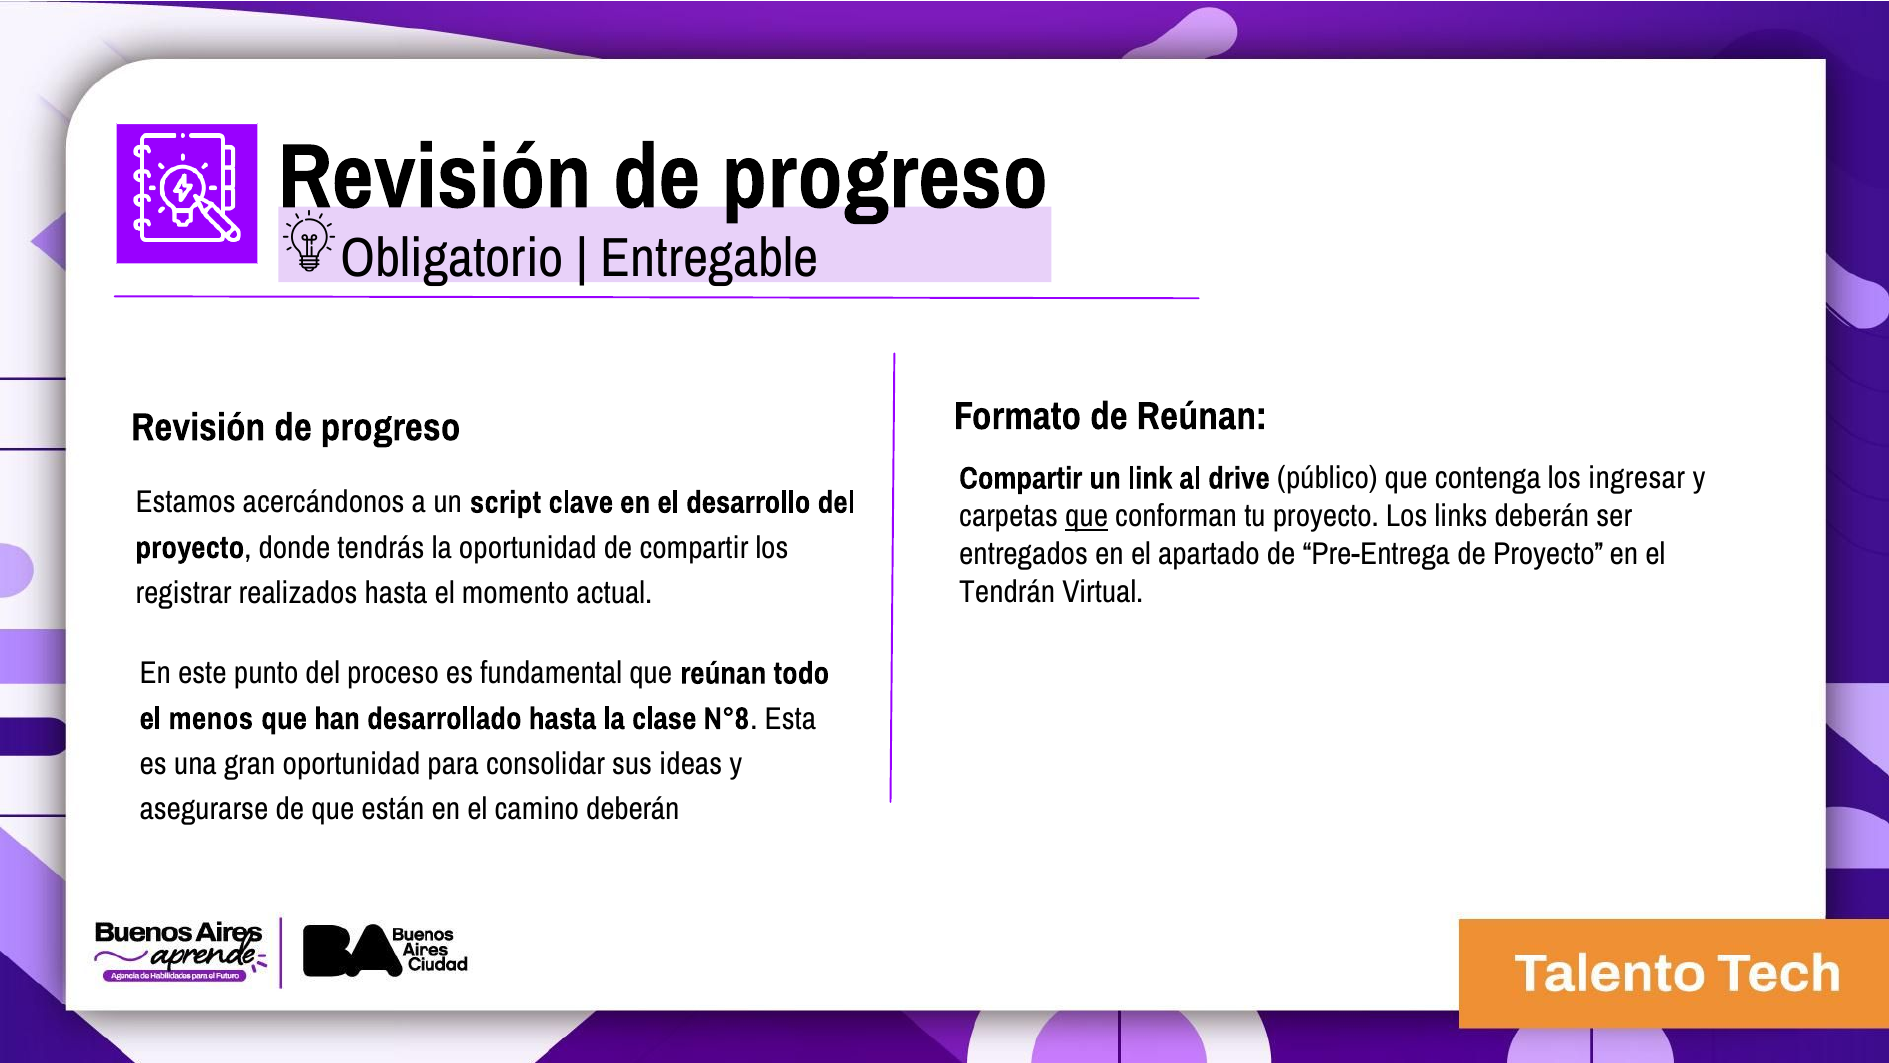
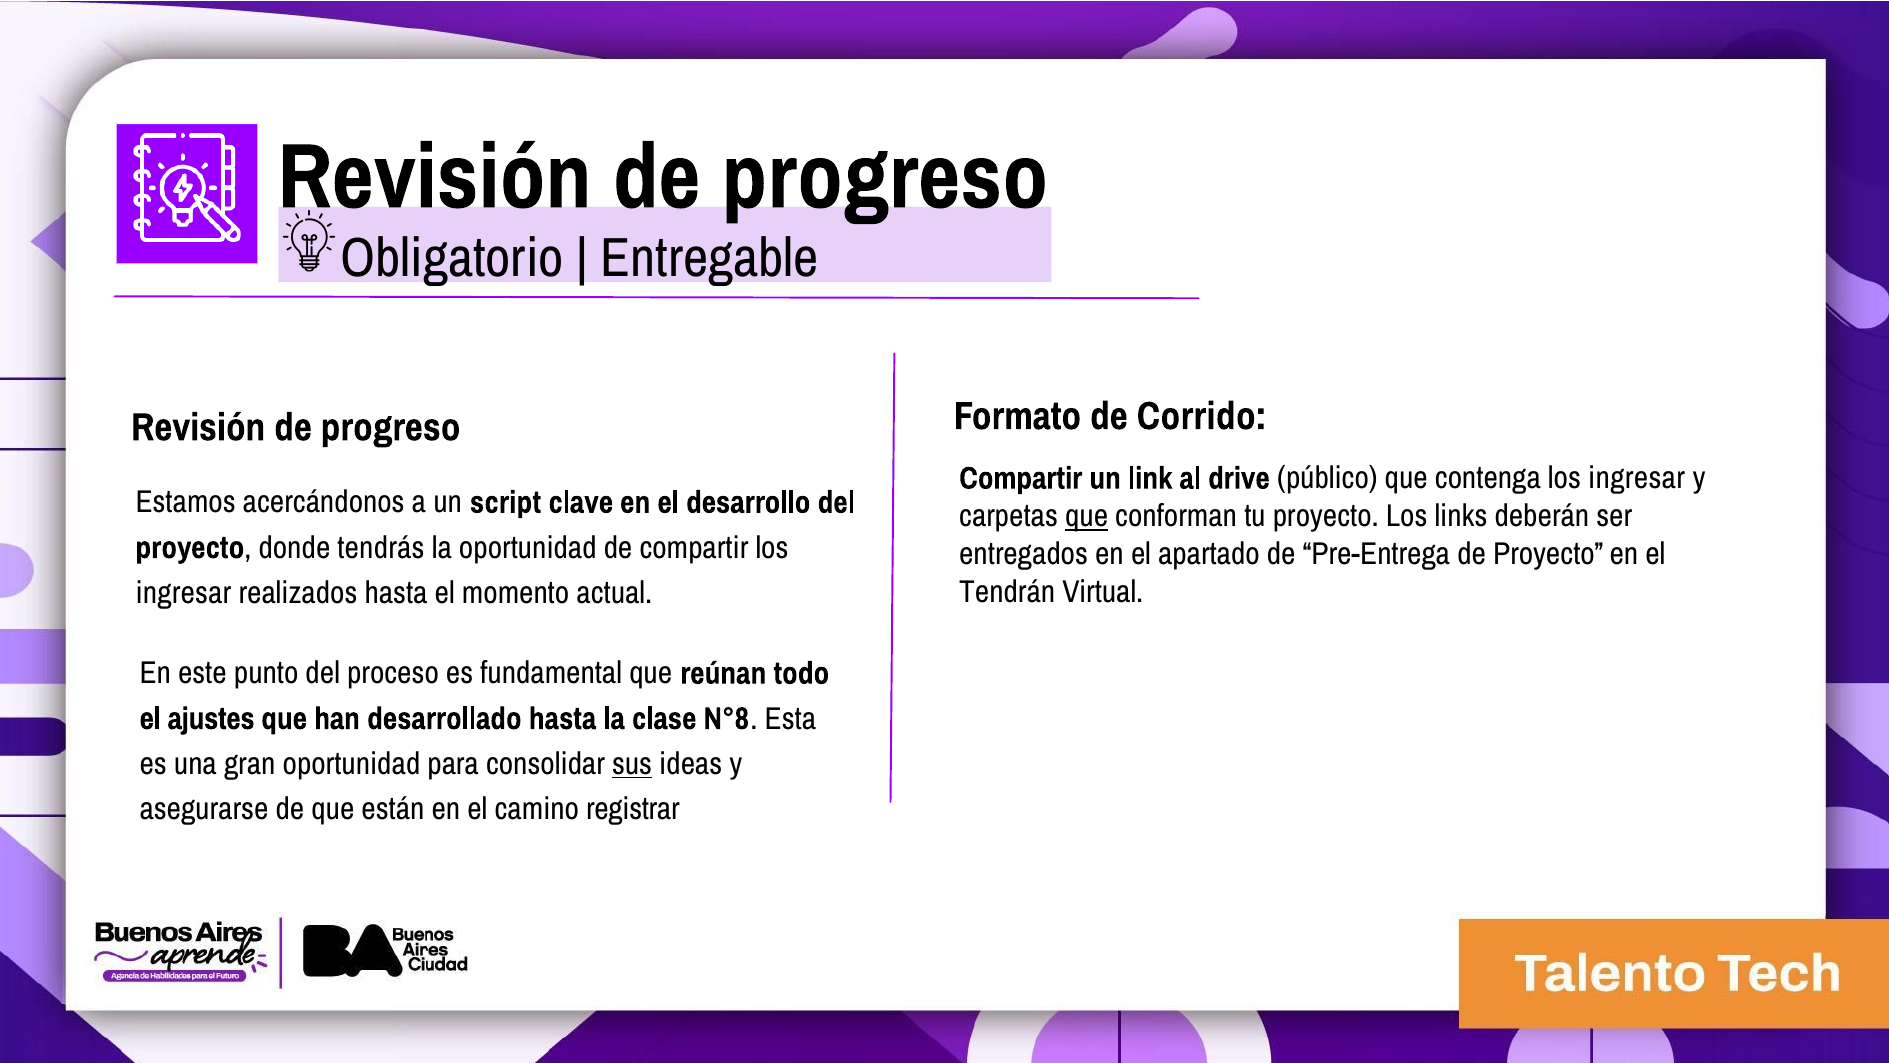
de Reúnan: Reúnan -> Corrido (1202, 416)
registrar: registrar -> ingresar (183, 593)
menos: menos -> ajustes (211, 718)
sus underline: none -> present (632, 764)
camino deberán: deberán -> registrar (633, 809)
